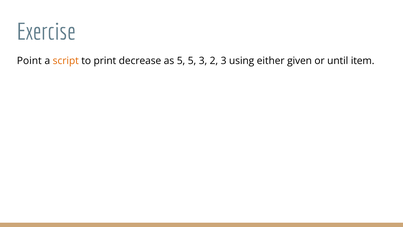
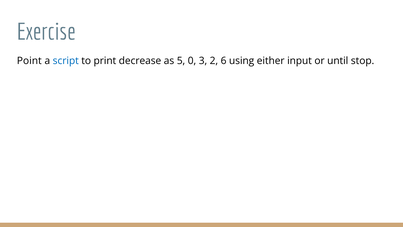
script colour: orange -> blue (66, 61)
5 5: 5 -> 0 (192, 61)
2 3: 3 -> 6 (224, 61)
given: given -> input (300, 61)
item: item -> stop (363, 61)
